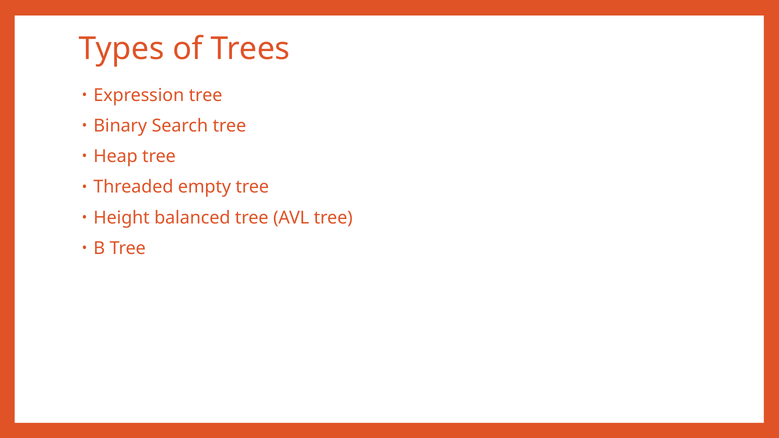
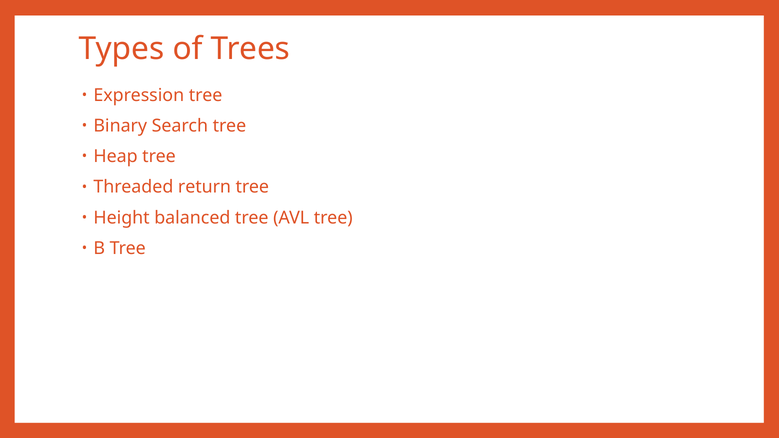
empty: empty -> return (204, 187)
